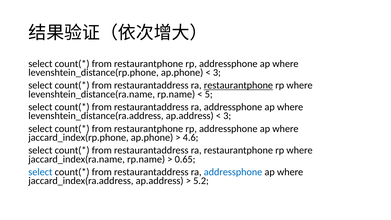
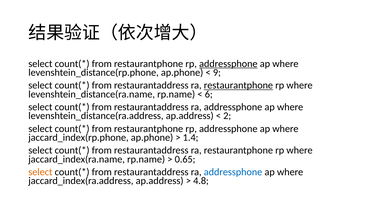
addressphone underline: none -> present (228, 64)
3: 3 -> 9 (217, 72)
5: 5 -> 6 (209, 94)
3: 3 -> 2 (227, 116)
4.6: 4.6 -> 1.4 (191, 137)
select colour: blue -> orange (40, 172)
5.2: 5.2 -> 4.8 (201, 181)
